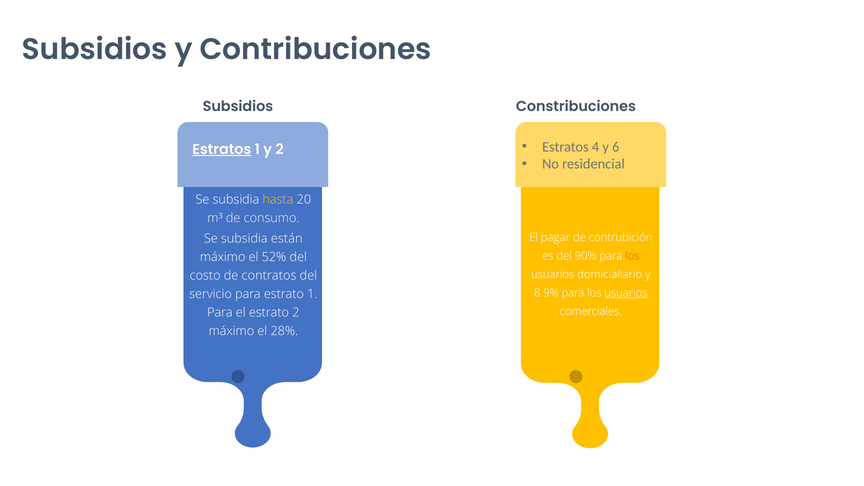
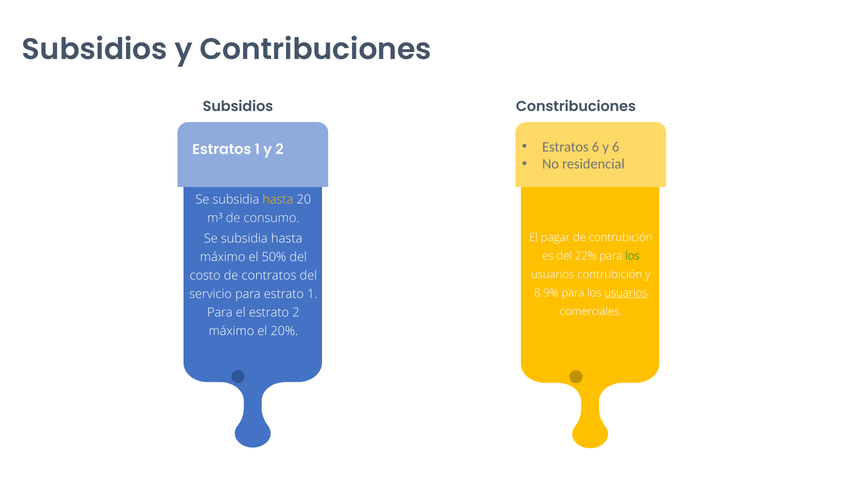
Estratos 4: 4 -> 6 (596, 147)
Estratos underline: present -> none (222, 149)
están: están -> hasta (287, 239)
90%: 90% -> 22% (586, 256)
los colour: orange -> green (632, 256)
52%: 52% -> 50% (274, 257)
usuarios domicialiario: domicialiario -> contrubición (610, 275)
28%: 28% -> 20% (284, 331)
